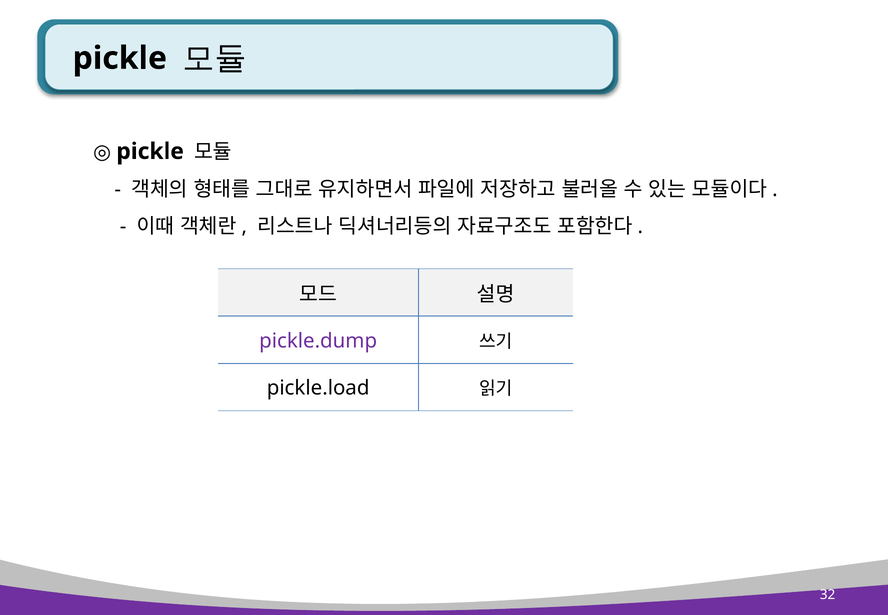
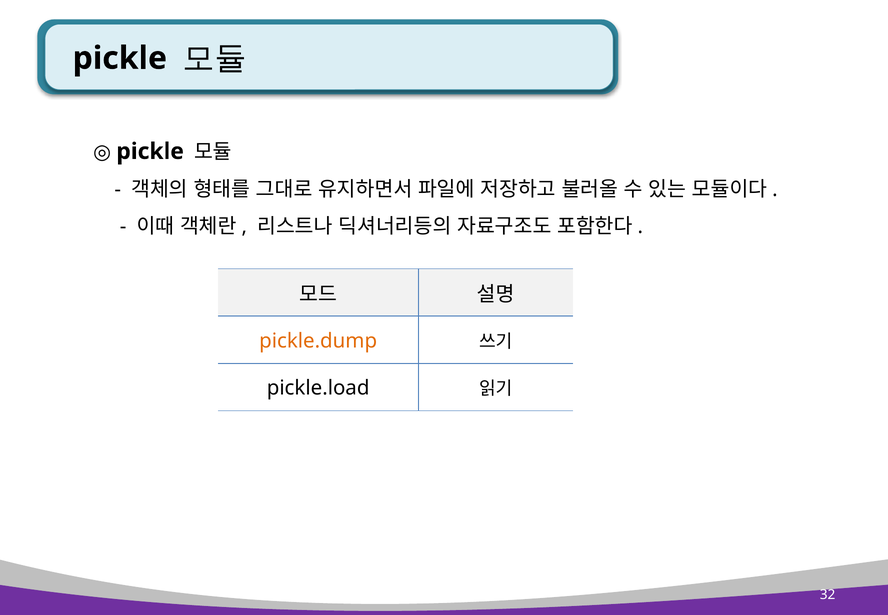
pickle.dump colour: purple -> orange (318, 341)
